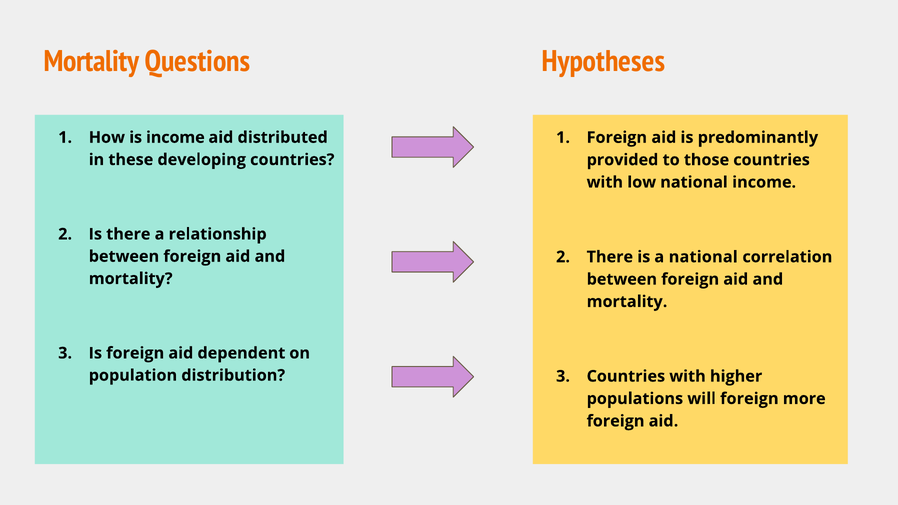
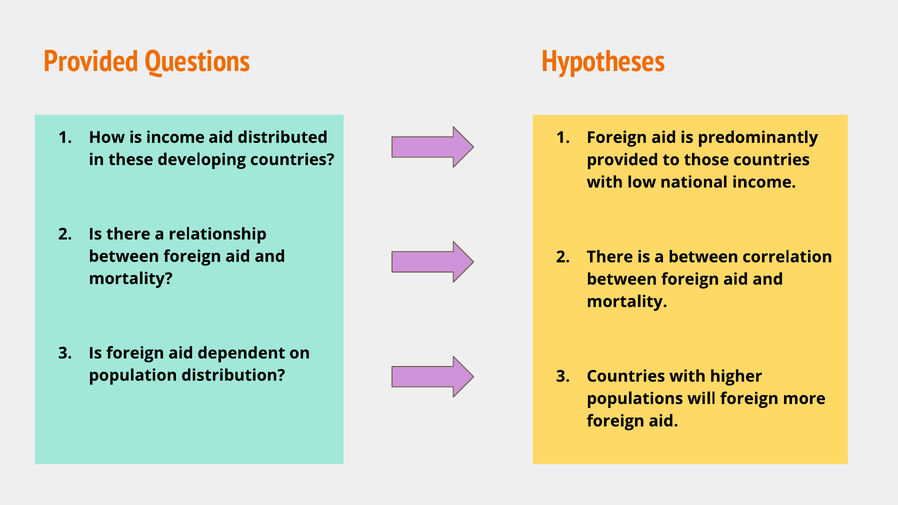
Mortality: Mortality -> Provided (91, 62)
a national: national -> between (703, 257)
